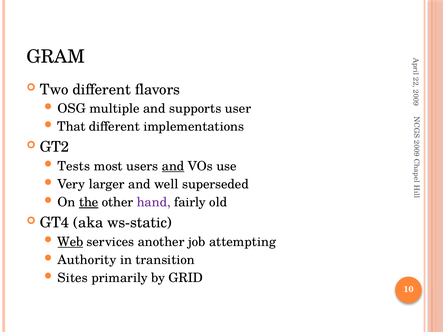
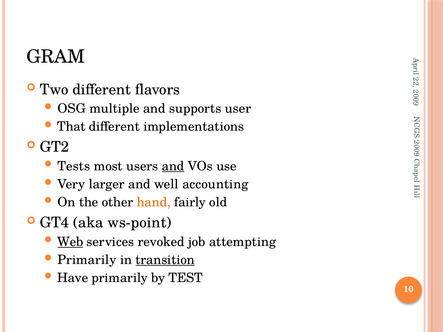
superseded: superseded -> accounting (215, 184)
the underline: present -> none (89, 202)
hand colour: purple -> orange (154, 202)
ws-static: ws-static -> ws-point (139, 223)
another: another -> revoked (161, 242)
Authority: Authority -> Primarily (87, 260)
transition underline: none -> present (165, 260)
Sites: Sites -> Have (73, 278)
GRID: GRID -> TEST (186, 278)
